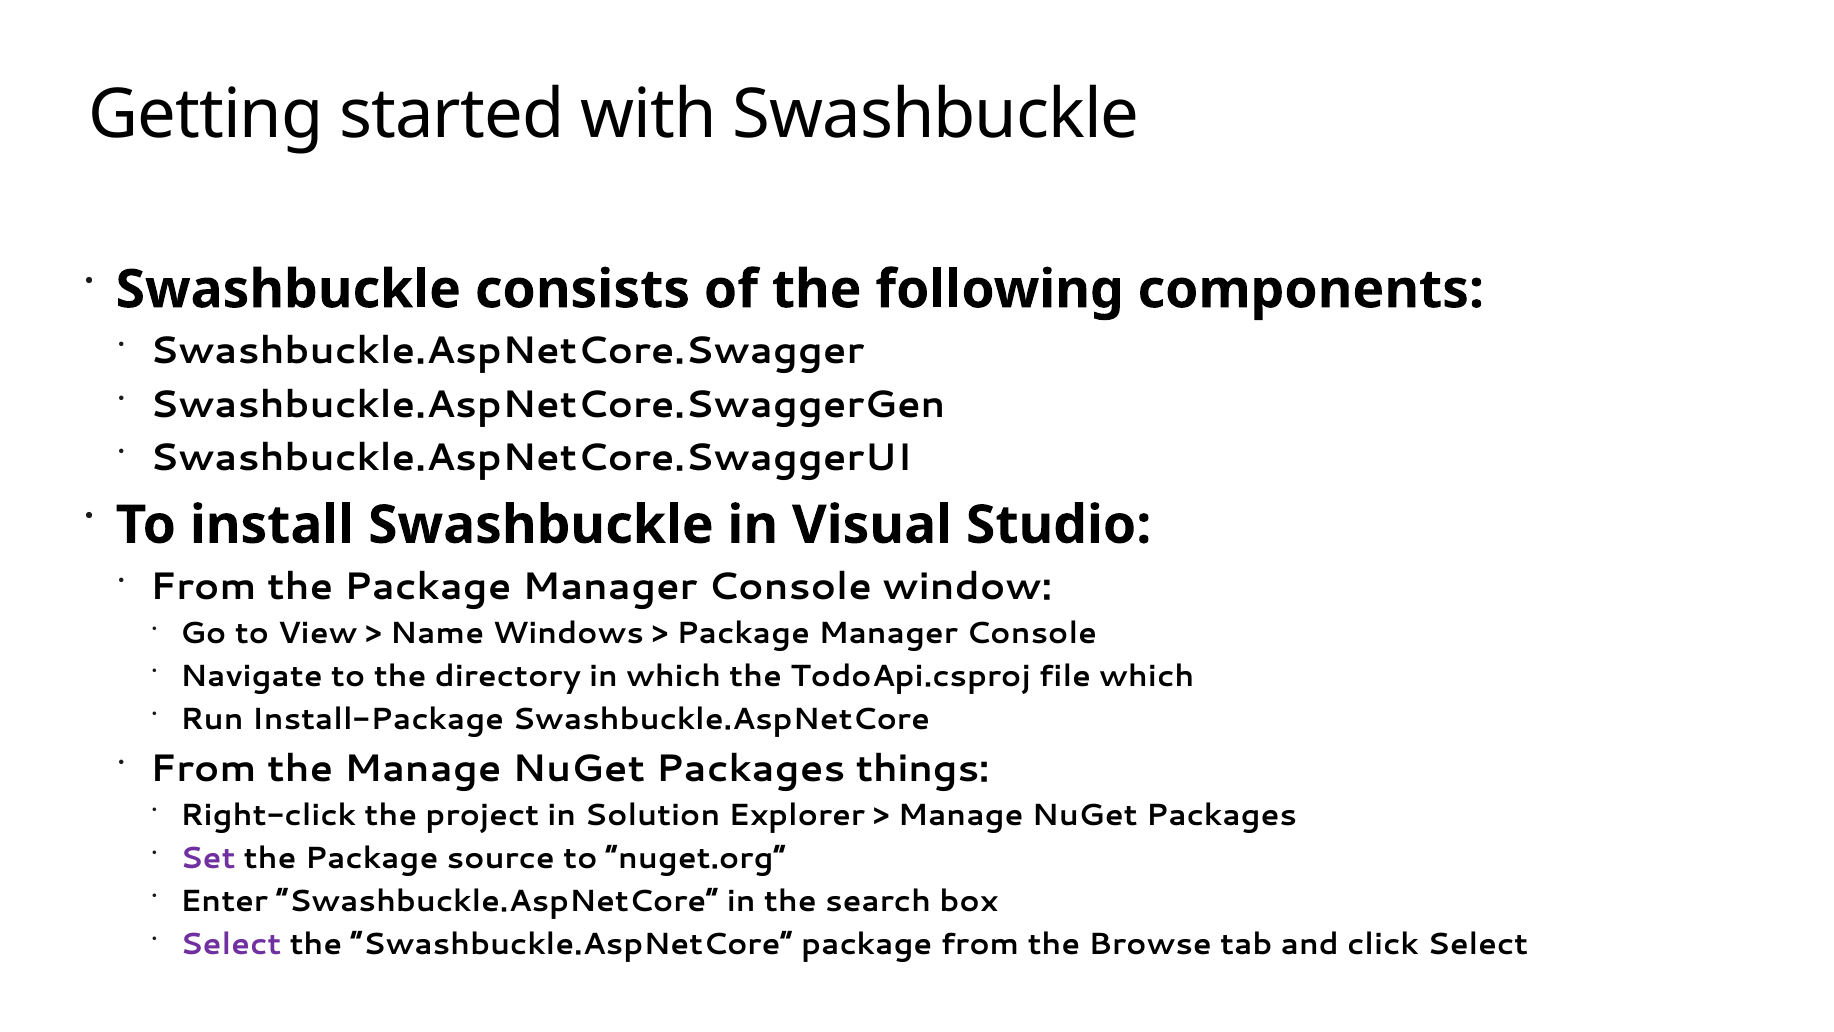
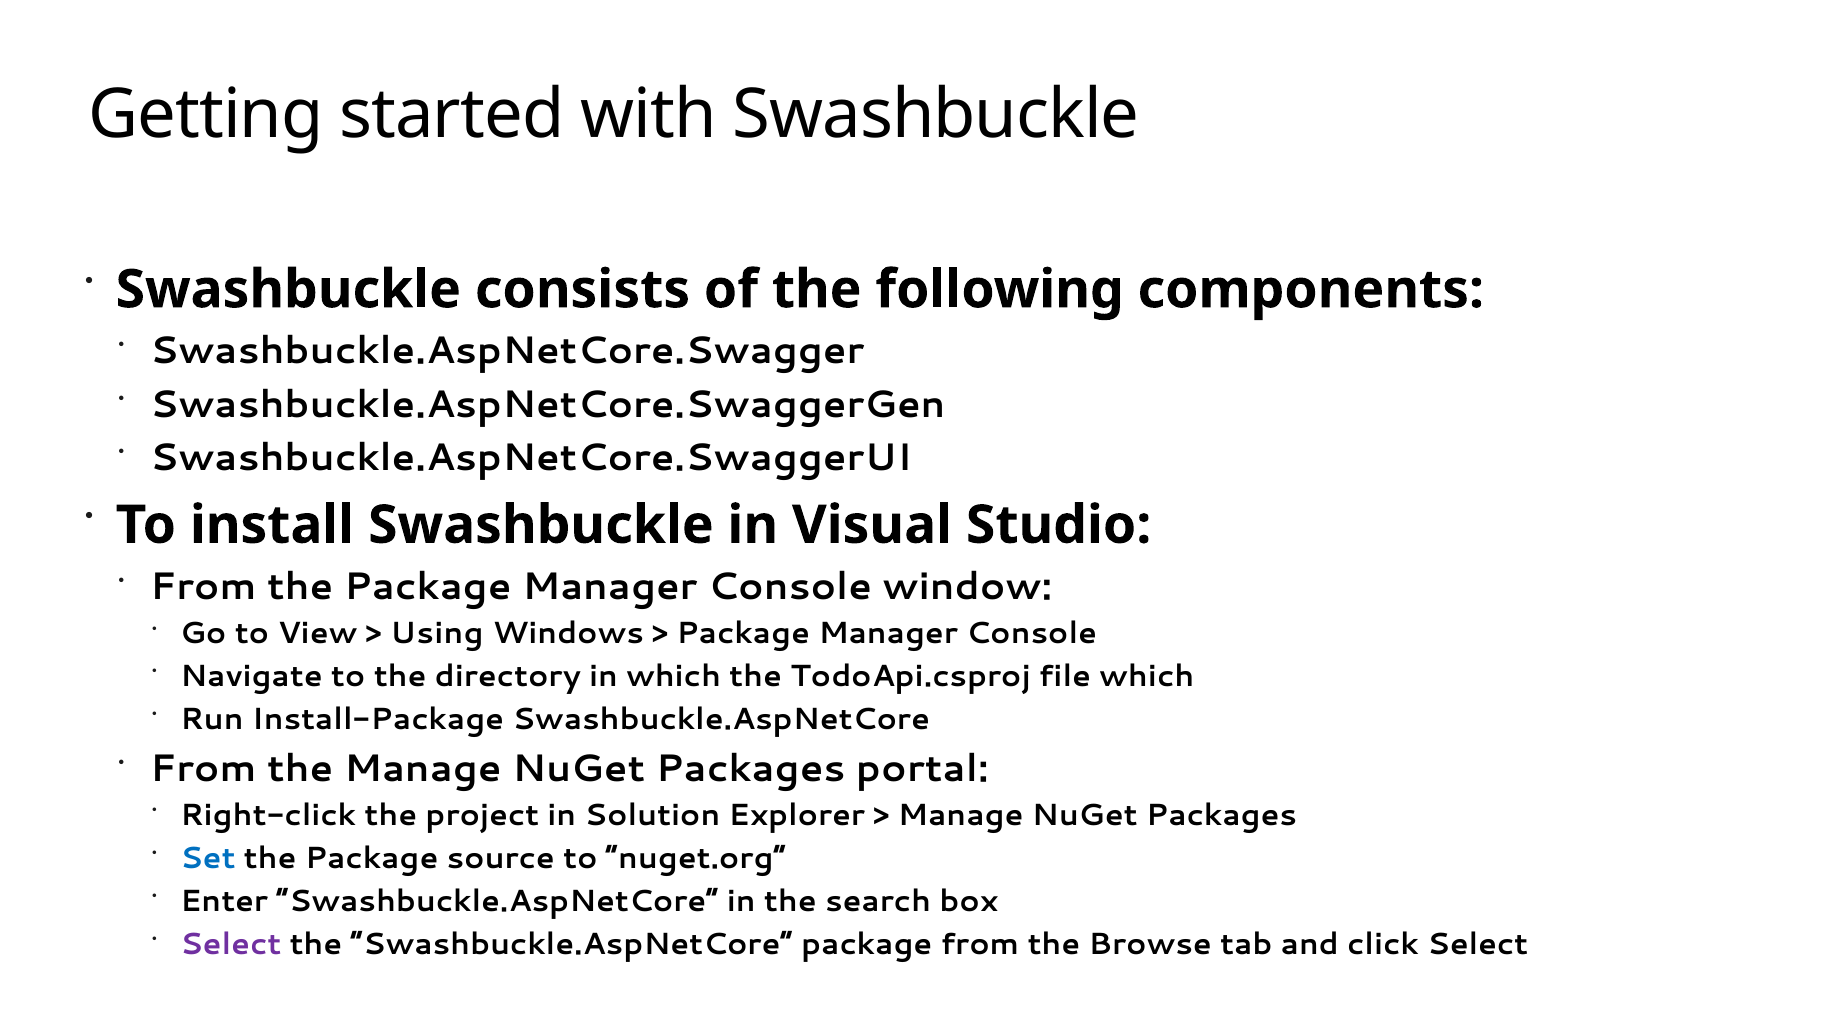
Name: Name -> Using (437, 633)
things: things -> portal (922, 768)
Set colour: purple -> blue (208, 858)
